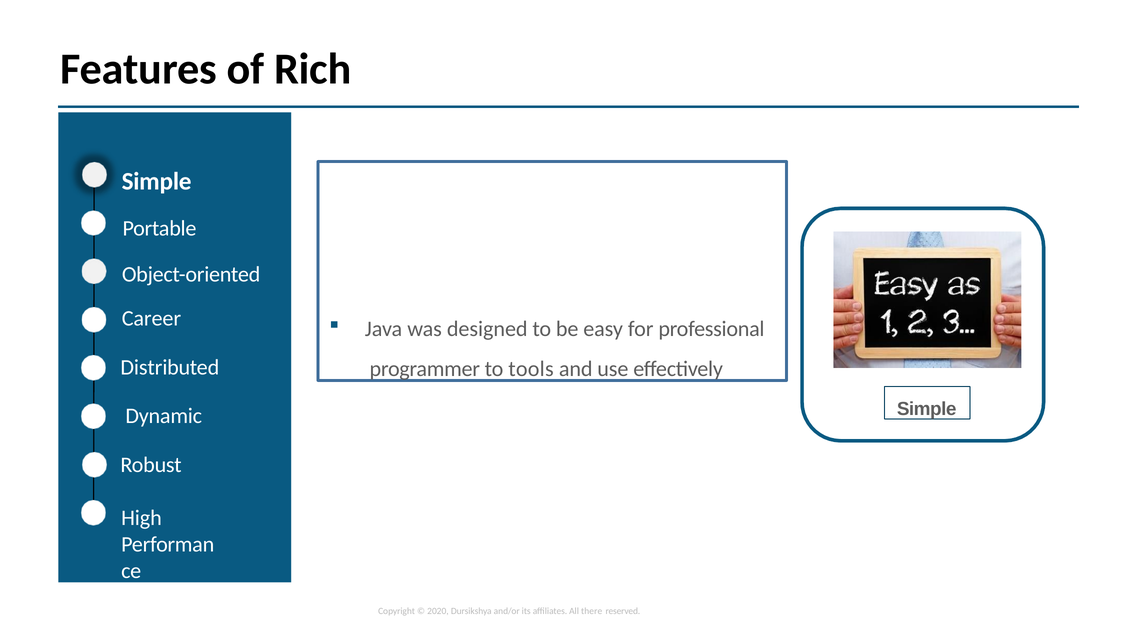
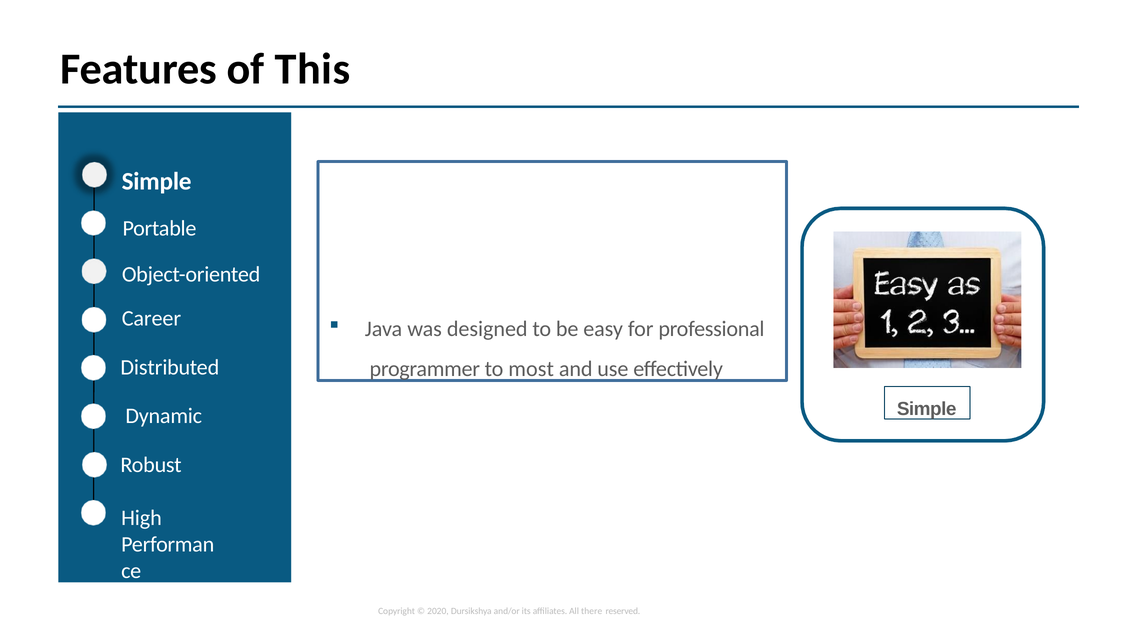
Rich: Rich -> This (313, 69)
tools: tools -> most (531, 369)
